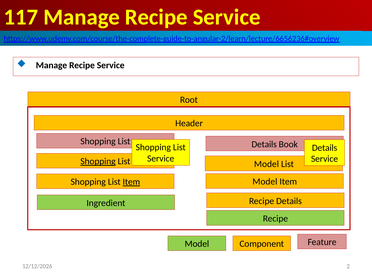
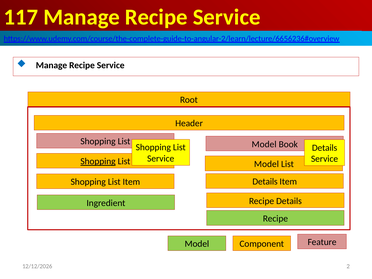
List Details: Details -> Model (264, 144)
Model: Model -> Details (265, 182)
Item underline: present -> none (131, 182)
